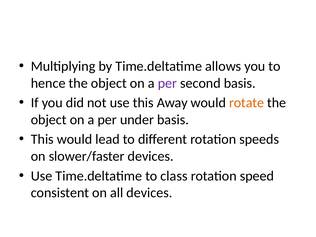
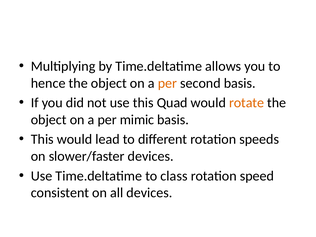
per colour: purple -> orange (167, 83)
Away: Away -> Quad (172, 103)
under: under -> mimic (137, 120)
